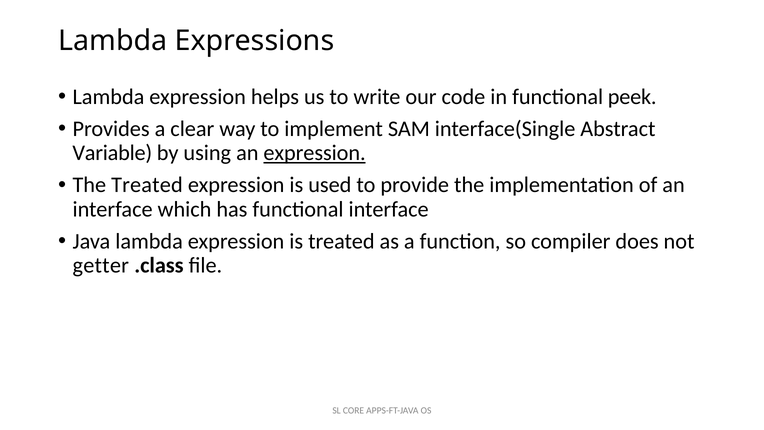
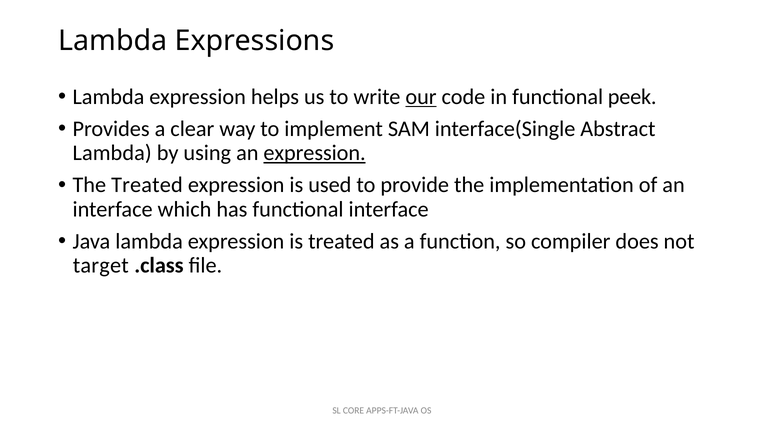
our underline: none -> present (421, 97)
Variable: Variable -> Lambda (112, 153)
getter: getter -> target (101, 265)
